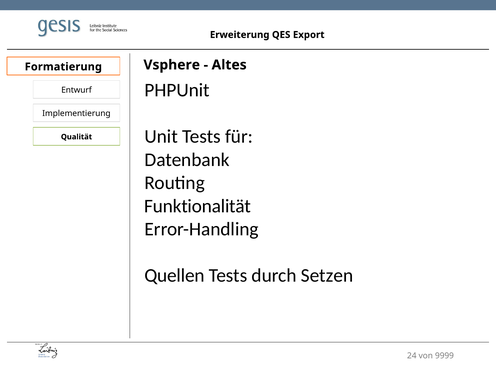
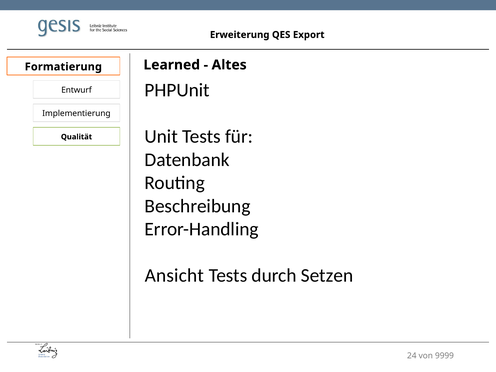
Vsphere: Vsphere -> Learned (172, 65)
Funktionalität: Funktionalität -> Beschreibung (198, 206)
Quellen: Quellen -> Ansicht (174, 276)
